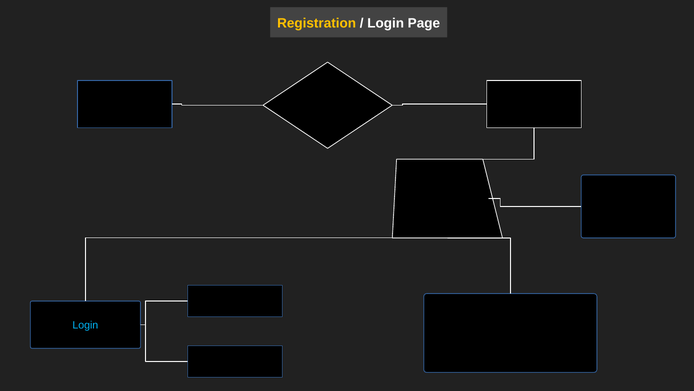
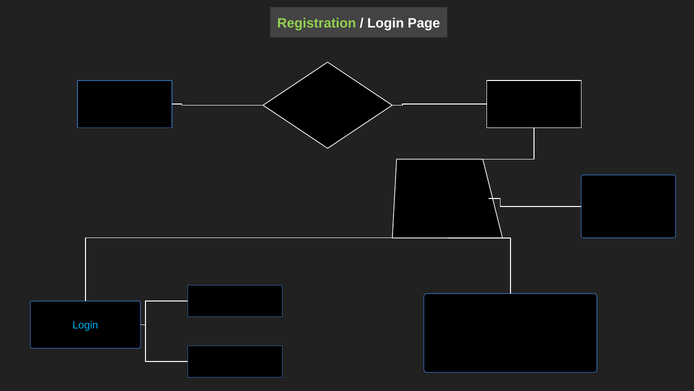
Registration colour: yellow -> light green (317, 23)
